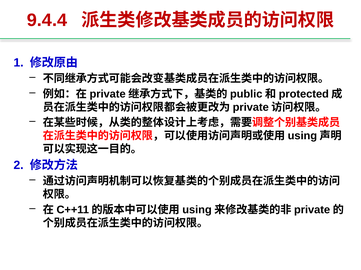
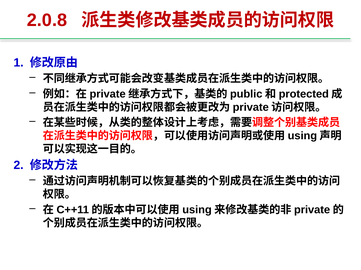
9.4.4: 9.4.4 -> 2.0.8 (47, 20)
